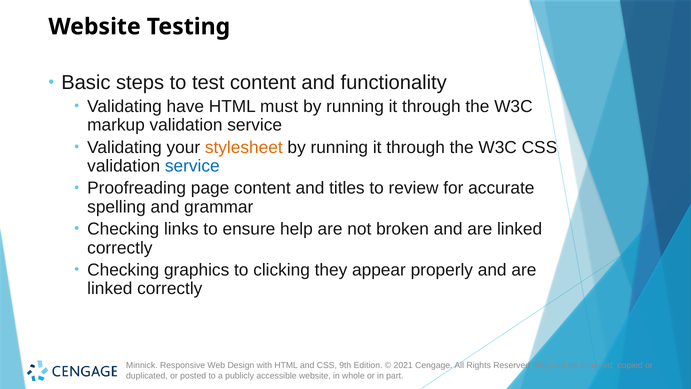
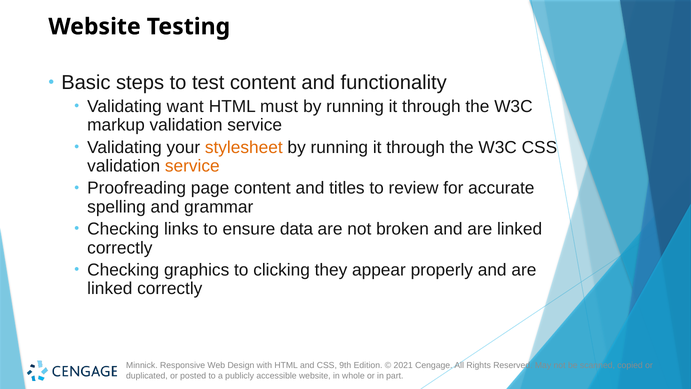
have: have -> want (185, 106)
service colour: blue -> orange (192, 166)
help: help -> data (297, 229)
